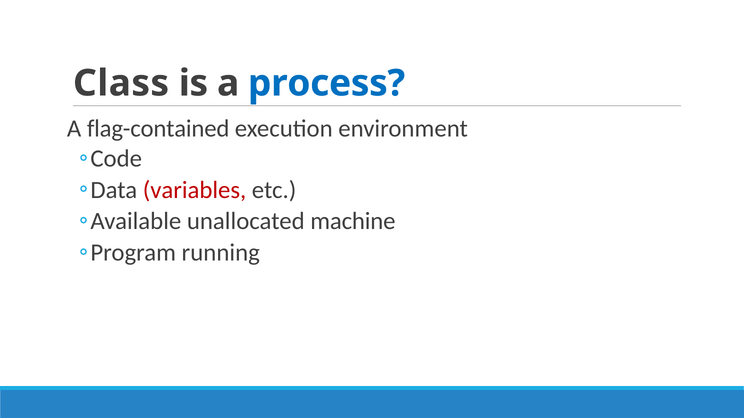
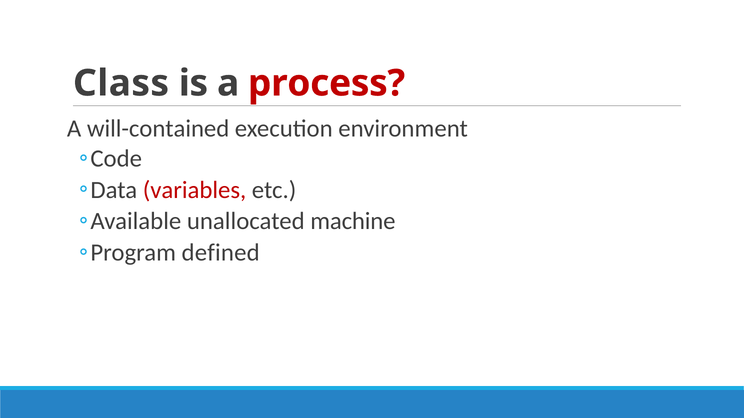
process colour: blue -> red (327, 83)
flag-contained: flag-contained -> will-contained (158, 129)
running: running -> defined (221, 253)
